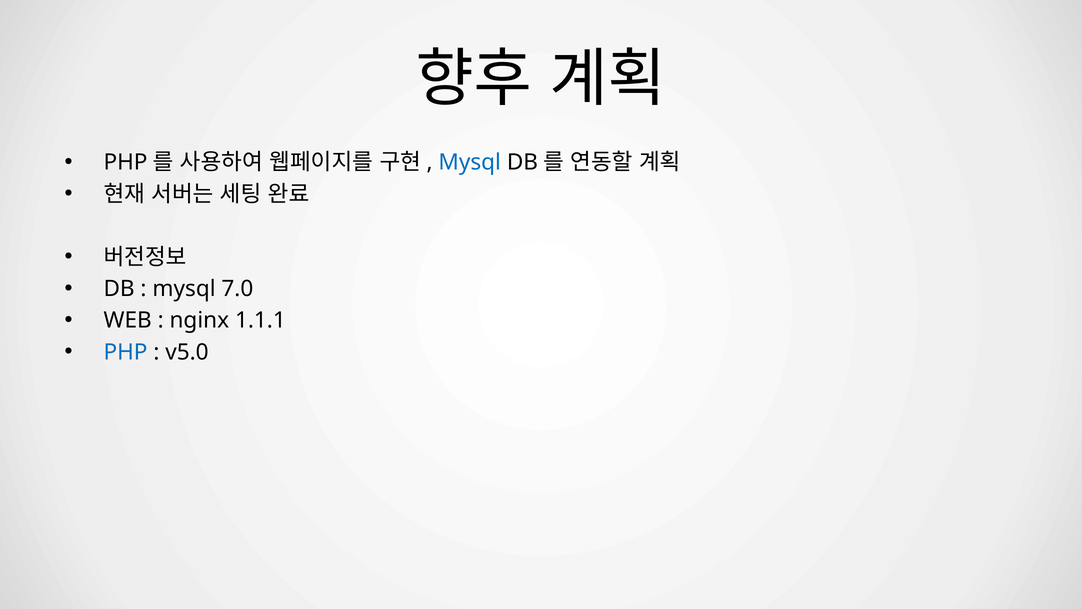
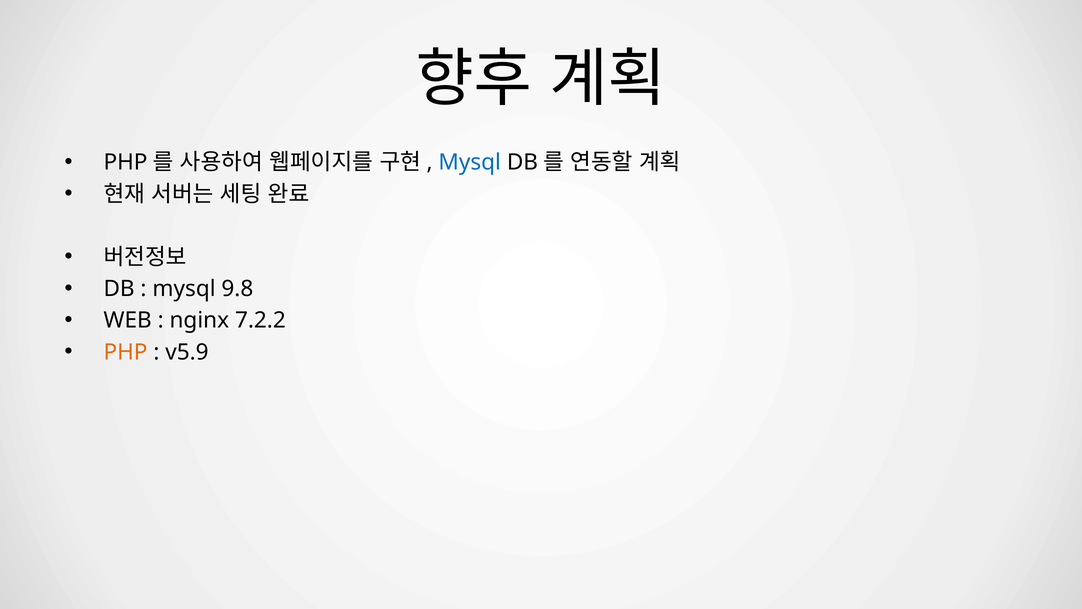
7.0: 7.0 -> 9.8 (237, 289)
1.1.1: 1.1.1 -> 7.2.2 (260, 320)
PHP colour: blue -> orange (126, 352)
v5.0: v5.0 -> v5.9 (187, 352)
